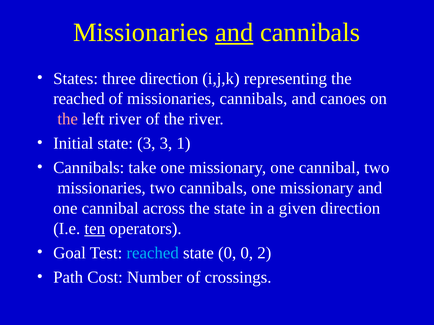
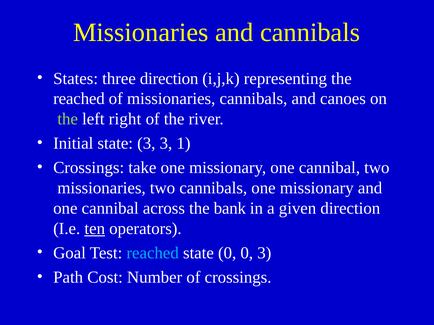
and underline: present -> none (234, 33)
the colour: pink -> light green (68, 119)
left river: river -> right (125, 119)
Cannibals: Cannibals -> Crossings (89, 168)
the state: state -> bank (230, 209)
0 2: 2 -> 3 (264, 253)
